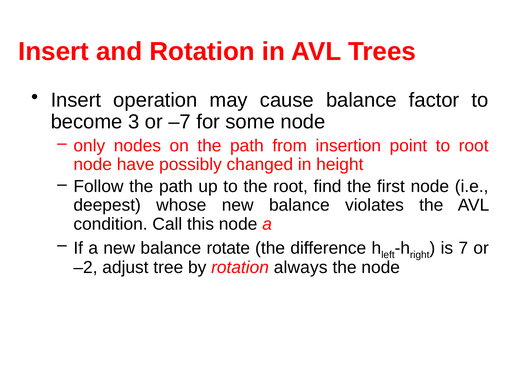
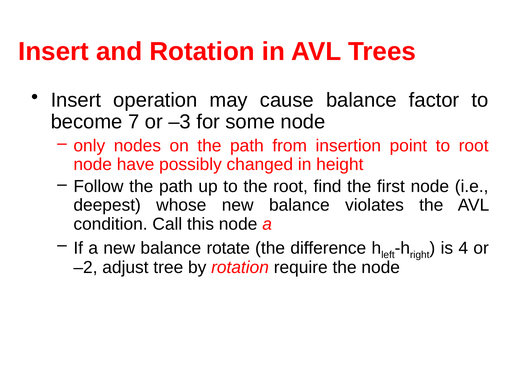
3: 3 -> 7 (134, 122)
–7: –7 -> –3 (180, 122)
7: 7 -> 4 (463, 248)
always: always -> require (301, 267)
